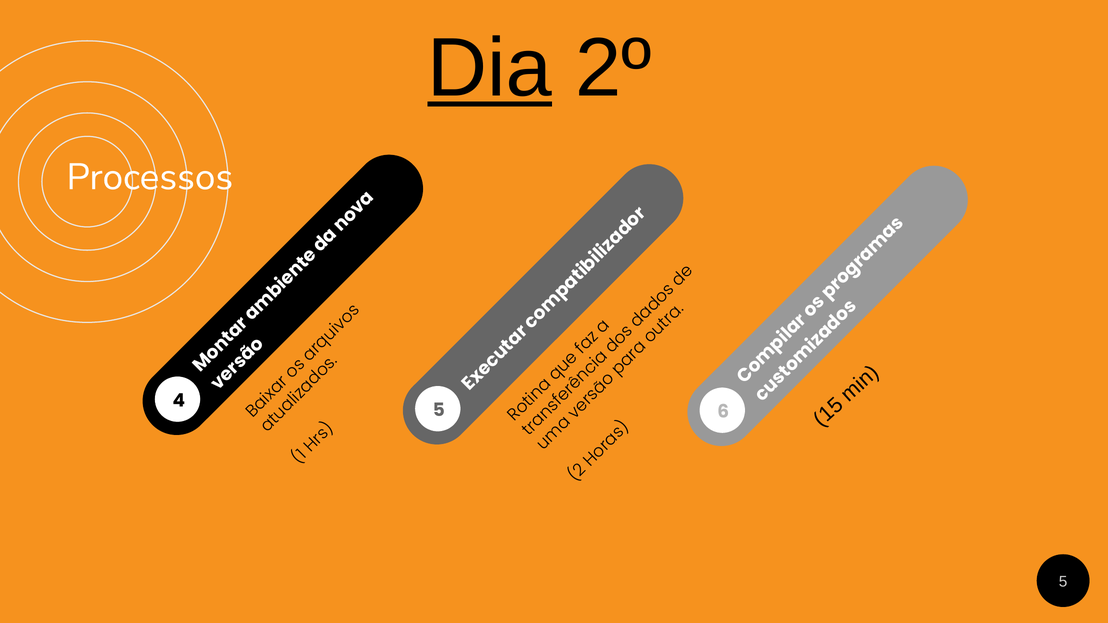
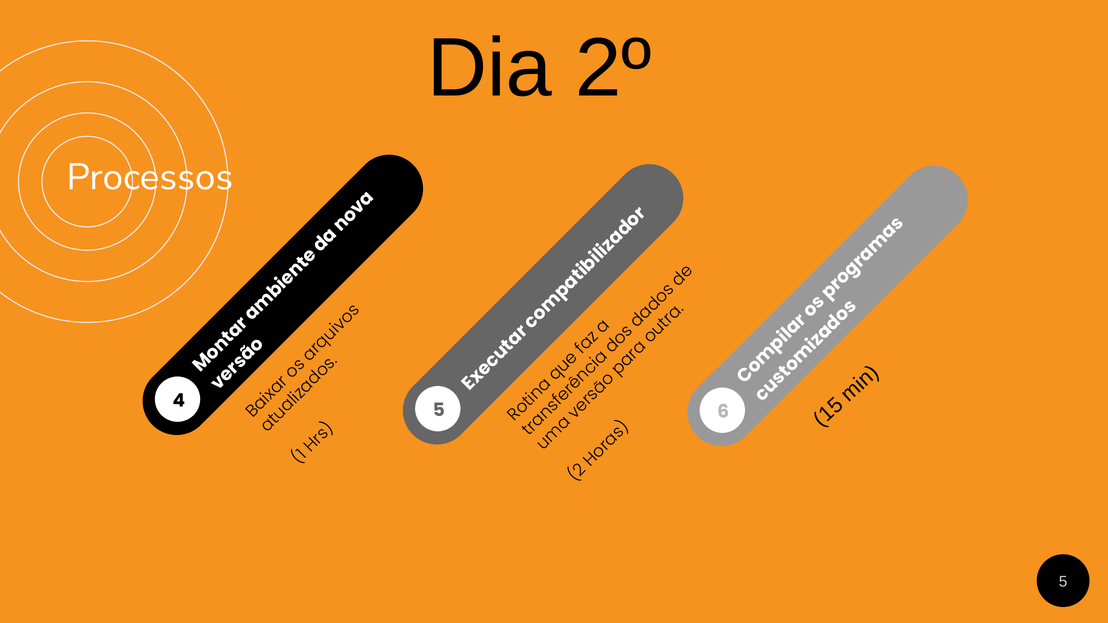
Dia underline: present -> none (490, 68)
